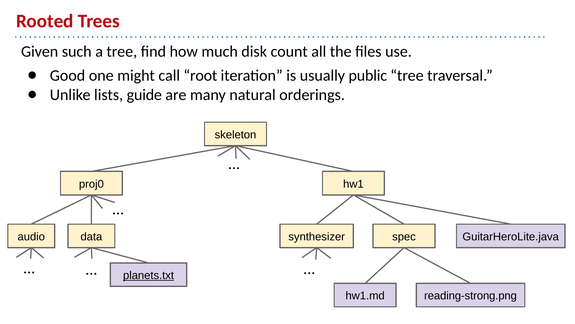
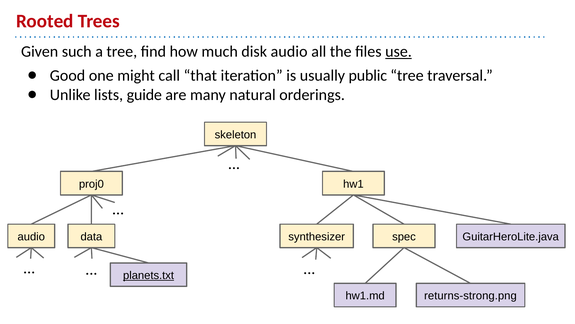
disk count: count -> audio (289, 51)
use underline: none -> present (399, 51)
root: root -> that (200, 75)
reading-strong.png: reading-strong.png -> returns-strong.png (470, 295)
